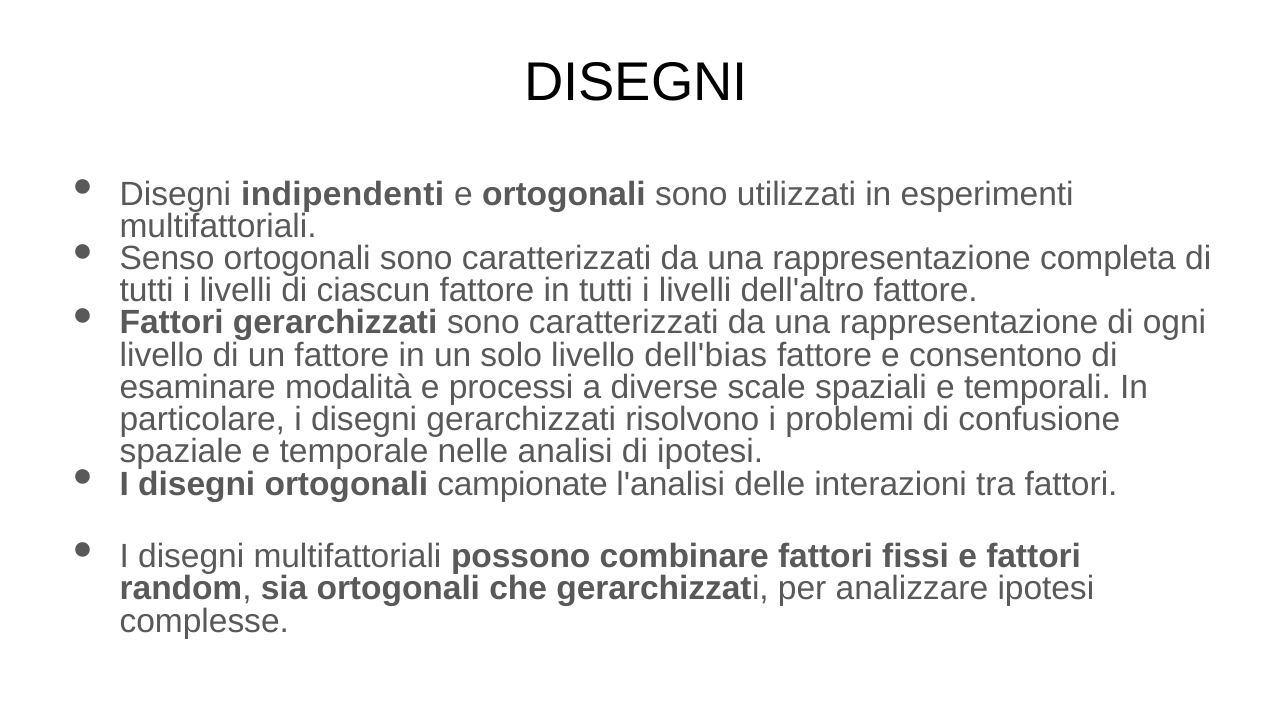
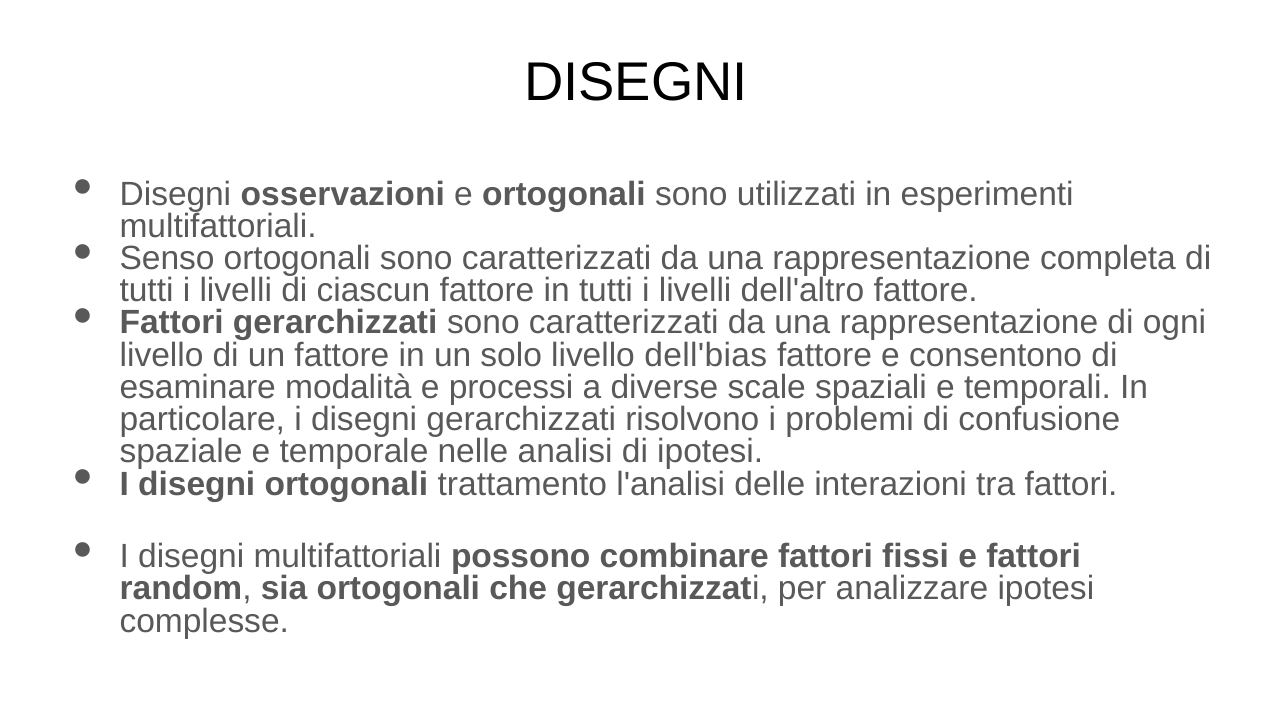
indipendenti: indipendenti -> osservazioni (343, 194)
campionate: campionate -> trattamento (522, 484)
